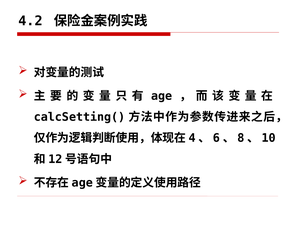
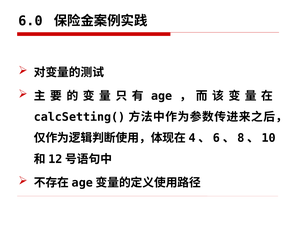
4.2: 4.2 -> 6.0 (30, 21)
